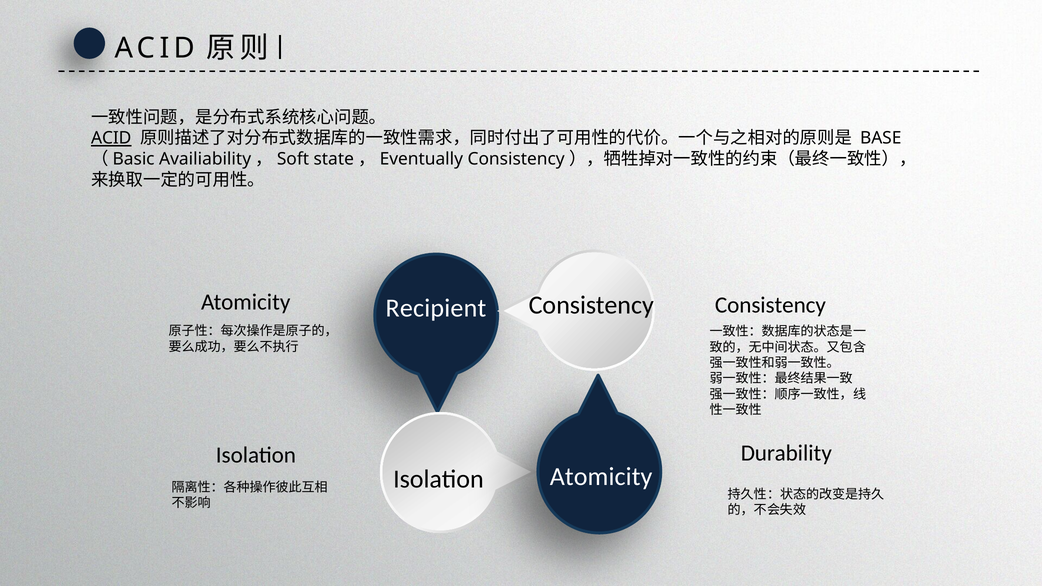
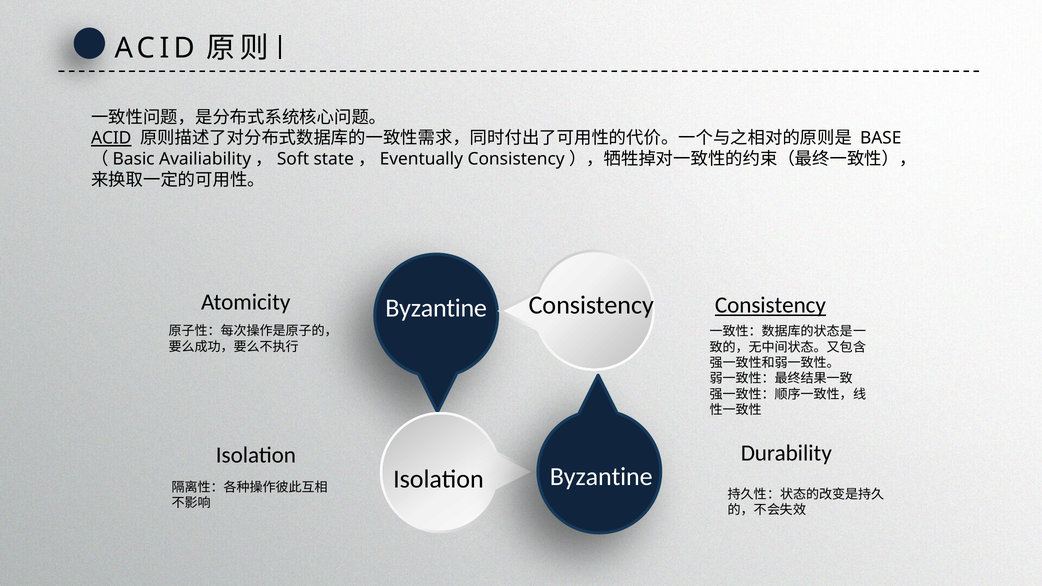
Consistency underline: none -> present (770, 305)
Recipient: Recipient -> Byzantine (436, 308)
Isolation Atomicity: Atomicity -> Byzantine (601, 477)
